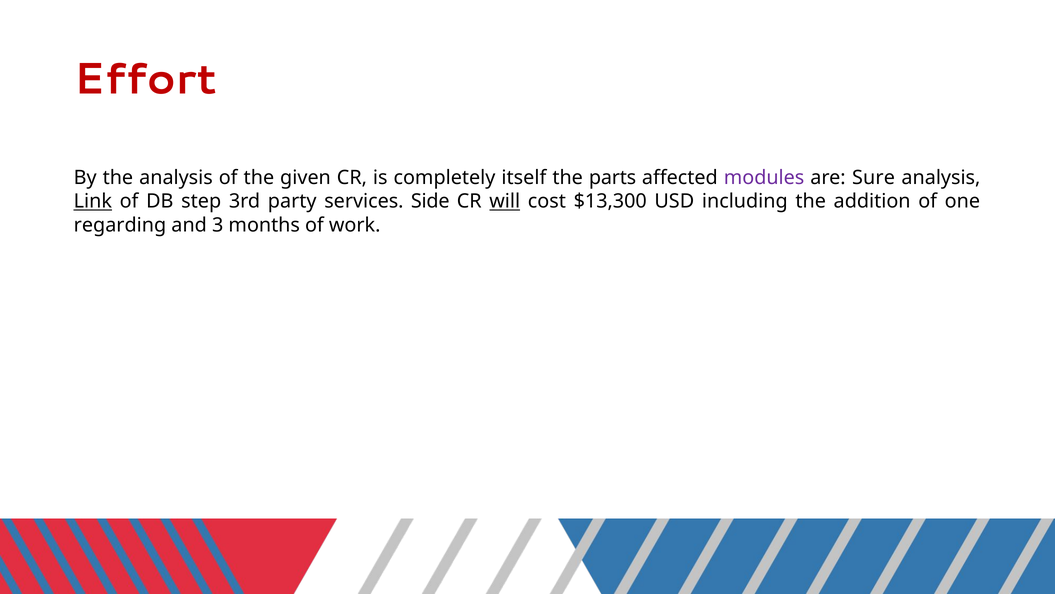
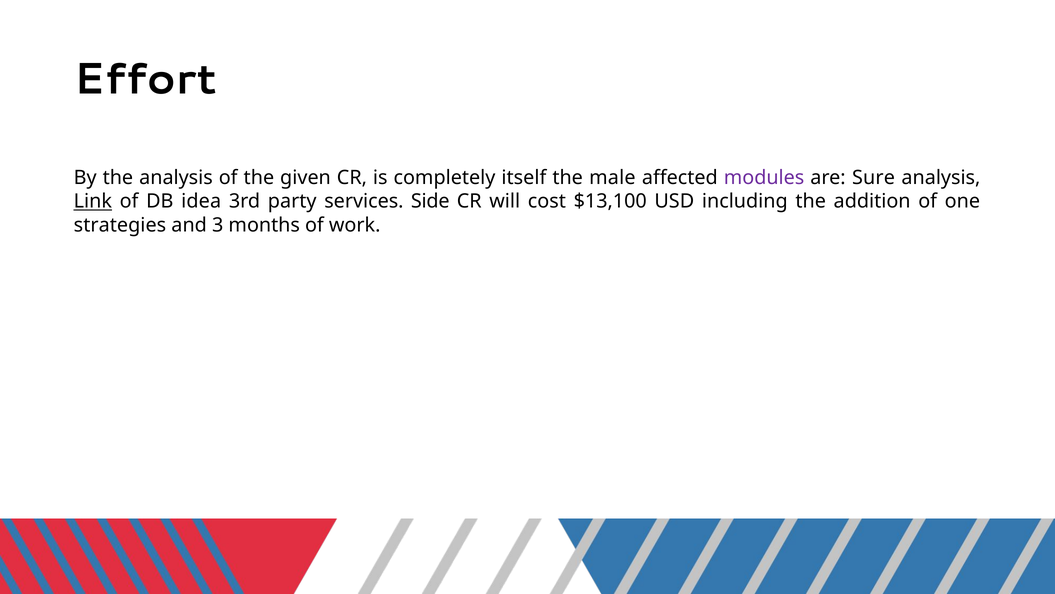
Effort colour: red -> black (145, 79)
parts: parts -> male (612, 177)
step: step -> idea (201, 201)
will underline: present -> none (505, 201)
$13,300: $13,300 -> $13,100 (610, 201)
regarding: regarding -> strategies (120, 225)
